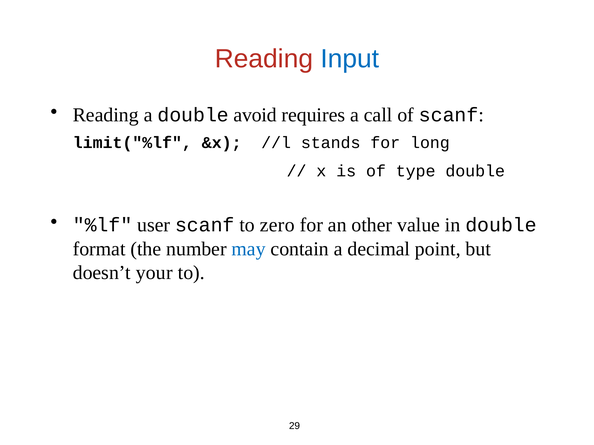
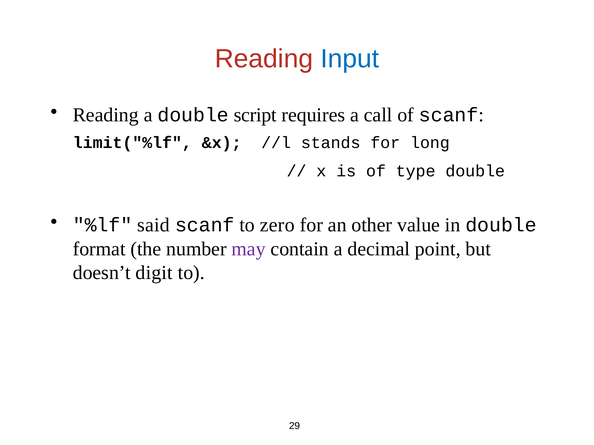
avoid: avoid -> script (255, 115)
user: user -> said (154, 225)
may colour: blue -> purple (249, 249)
your: your -> digit (154, 273)
